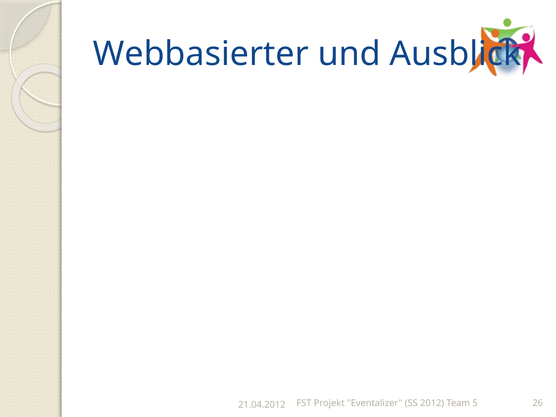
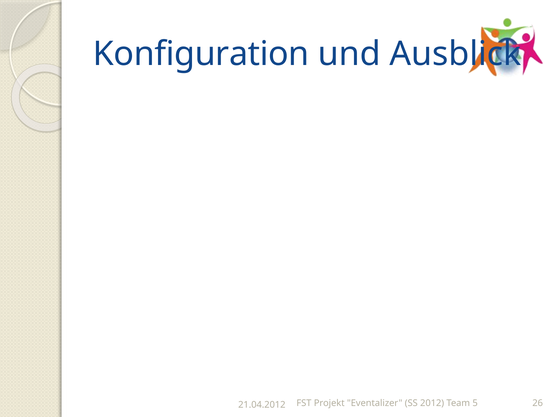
Webbasierter: Webbasierter -> Konfiguration (201, 54)
